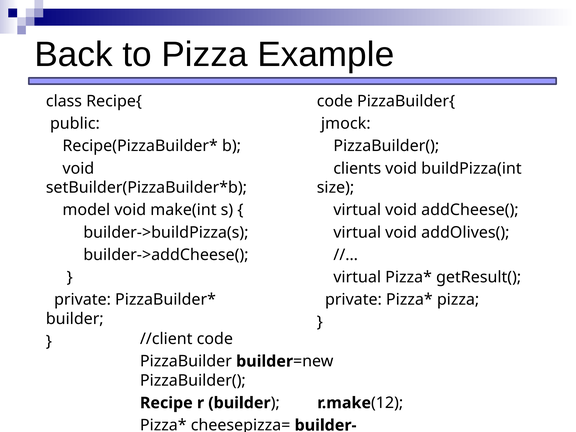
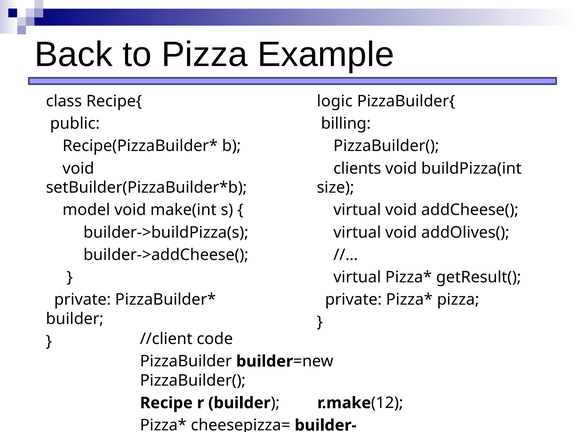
code: code -> logic (335, 101)
jmock: jmock -> billing (346, 124)
